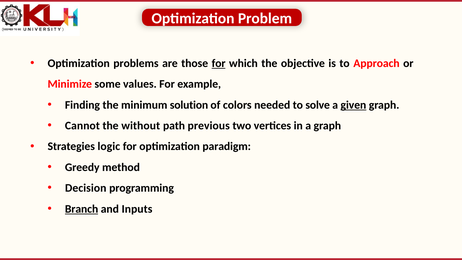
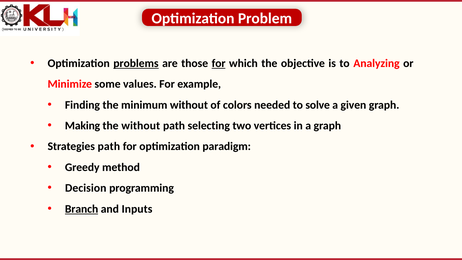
problems underline: none -> present (136, 63)
Approach: Approach -> Analyzing (376, 63)
minimum solution: solution -> without (189, 105)
given underline: present -> none (353, 105)
Cannot: Cannot -> Making (83, 126)
previous: previous -> selecting (209, 126)
Strategies logic: logic -> path (109, 146)
